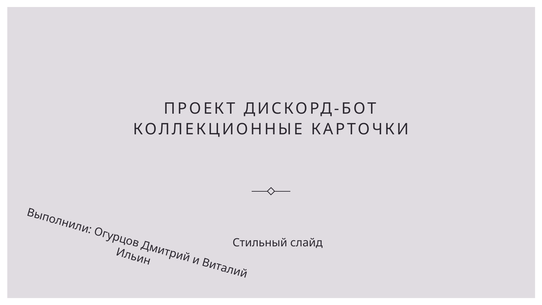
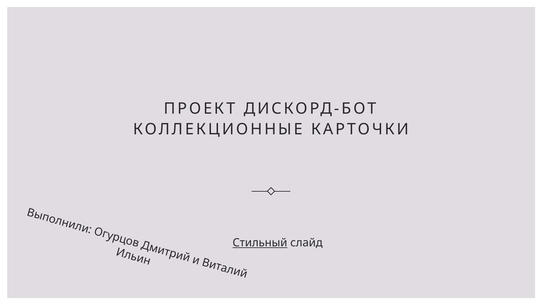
Стильный underline: none -> present (260, 243)
